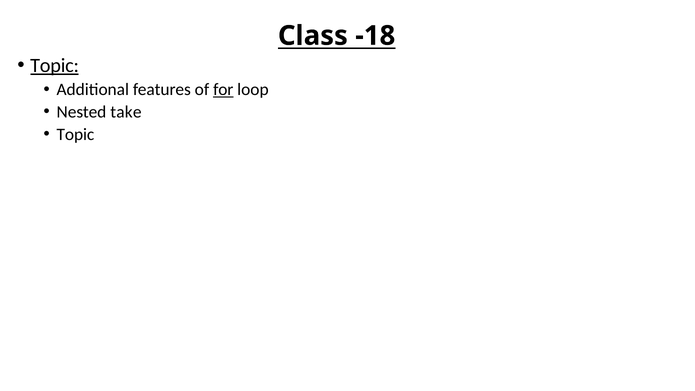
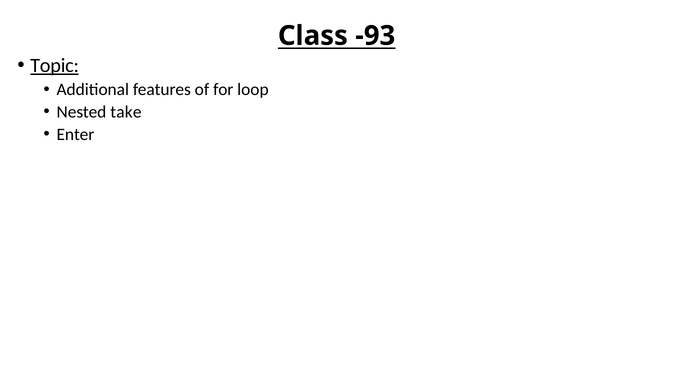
-18: -18 -> -93 (375, 36)
for underline: present -> none (223, 90)
Topic: Topic -> Enter (75, 134)
